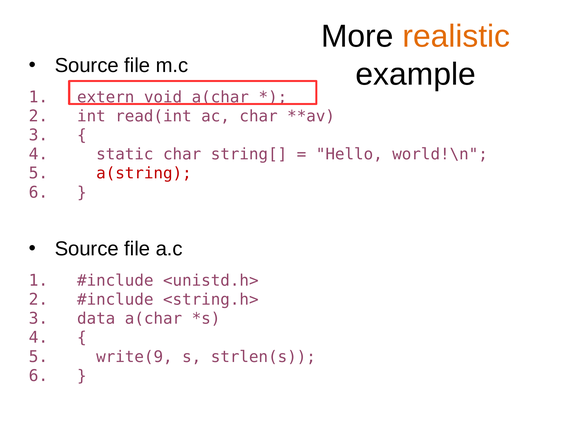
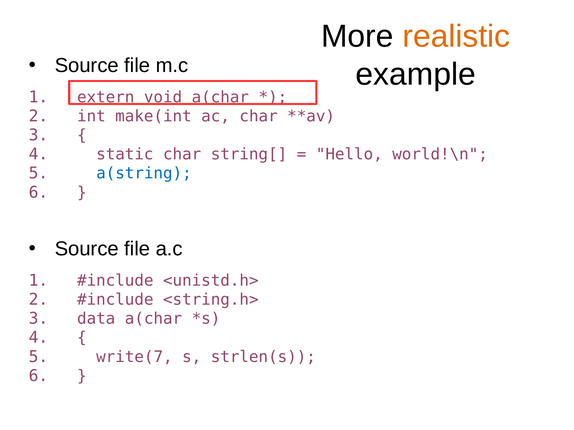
read(int: read(int -> make(int (153, 116)
a(string colour: red -> blue (144, 174)
write(9: write(9 -> write(7 (134, 357)
